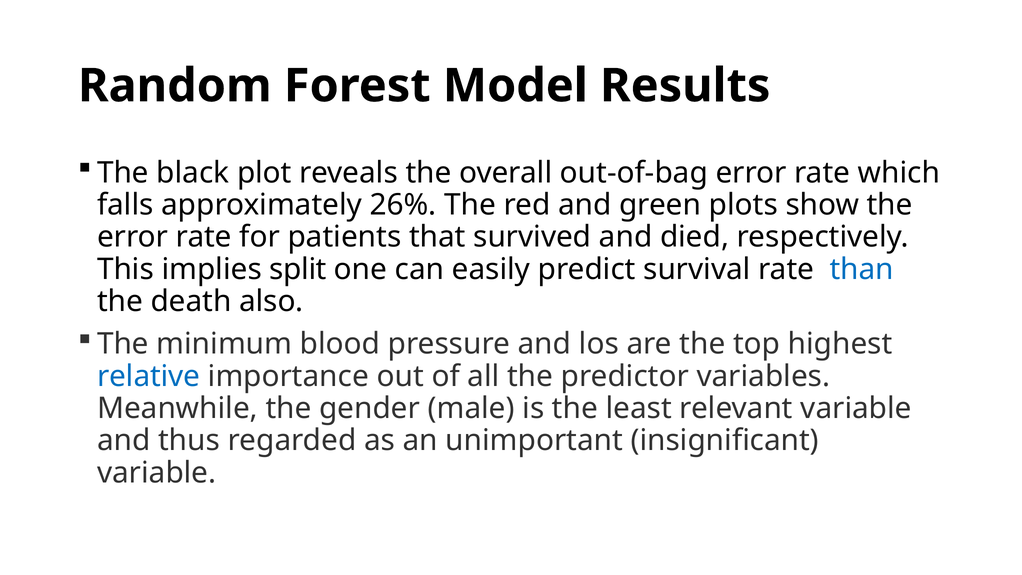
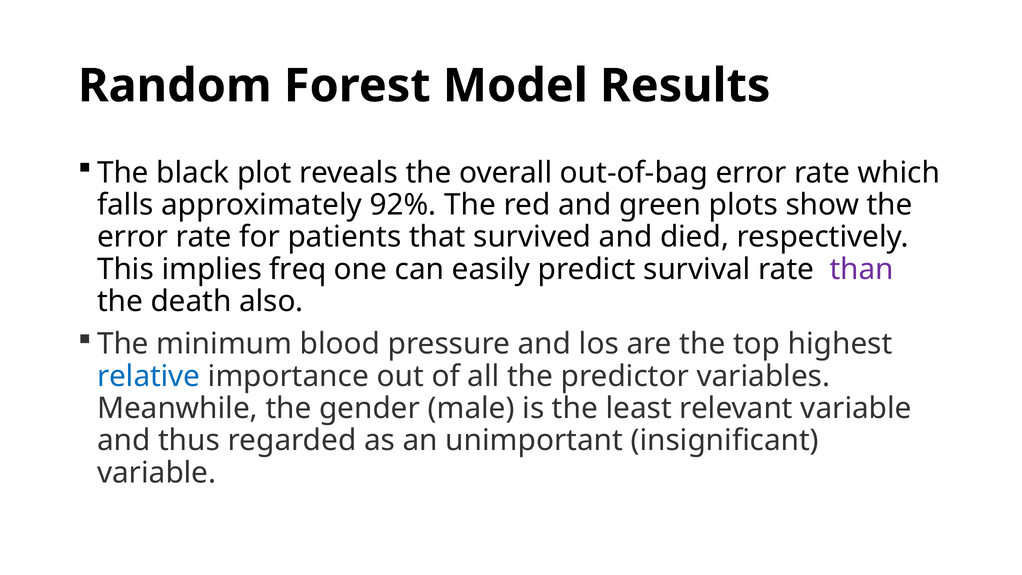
26%: 26% -> 92% (403, 205)
split: split -> freq (298, 269)
than colour: blue -> purple (862, 269)
